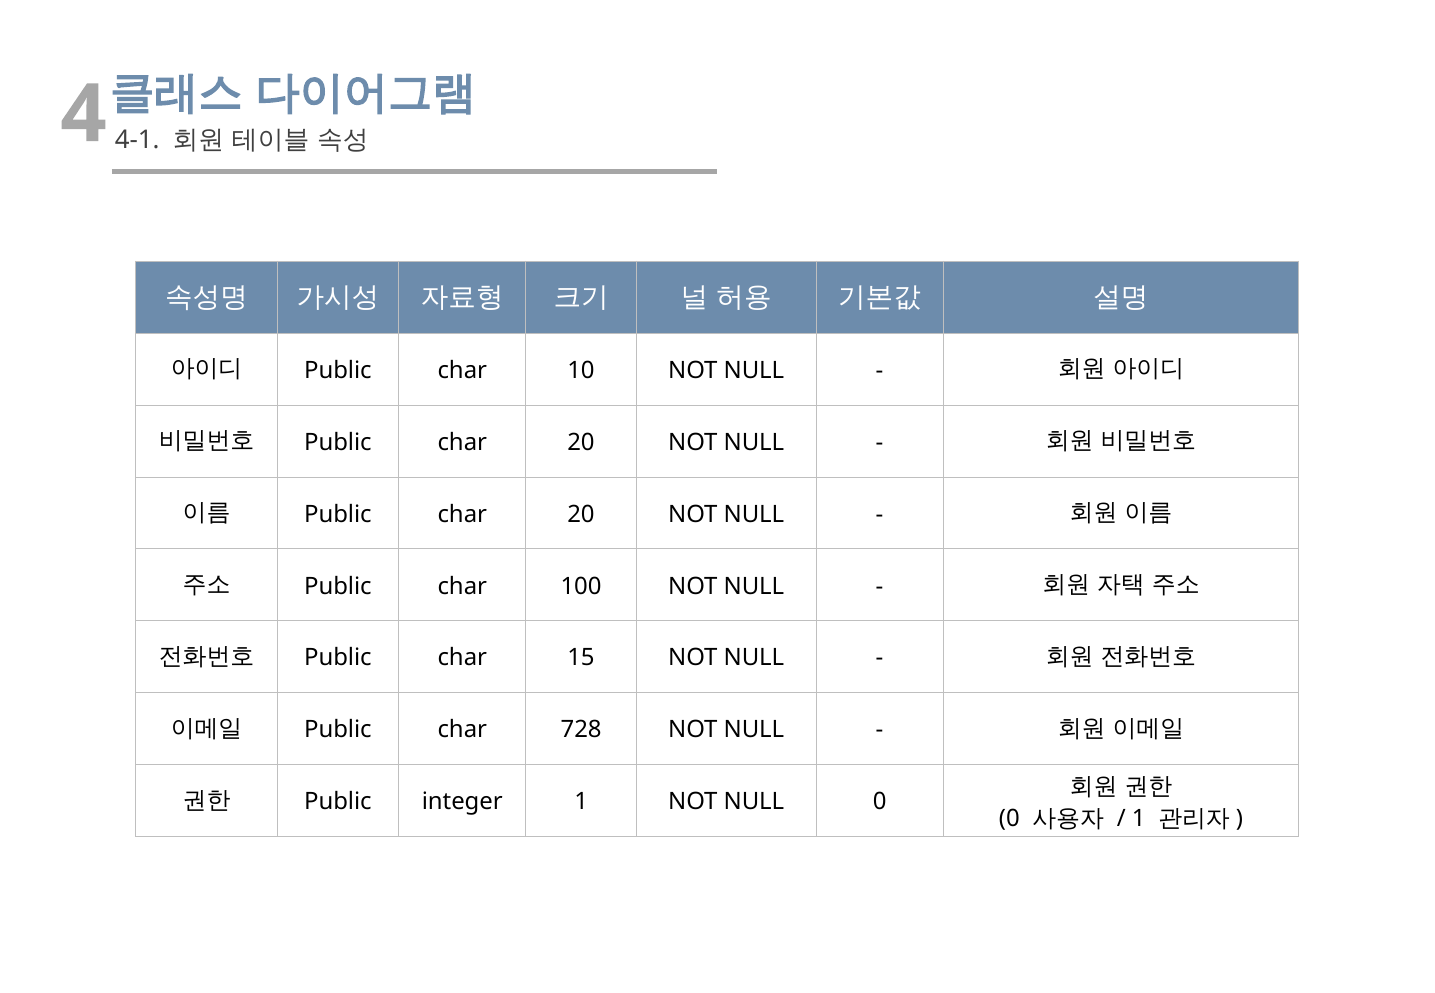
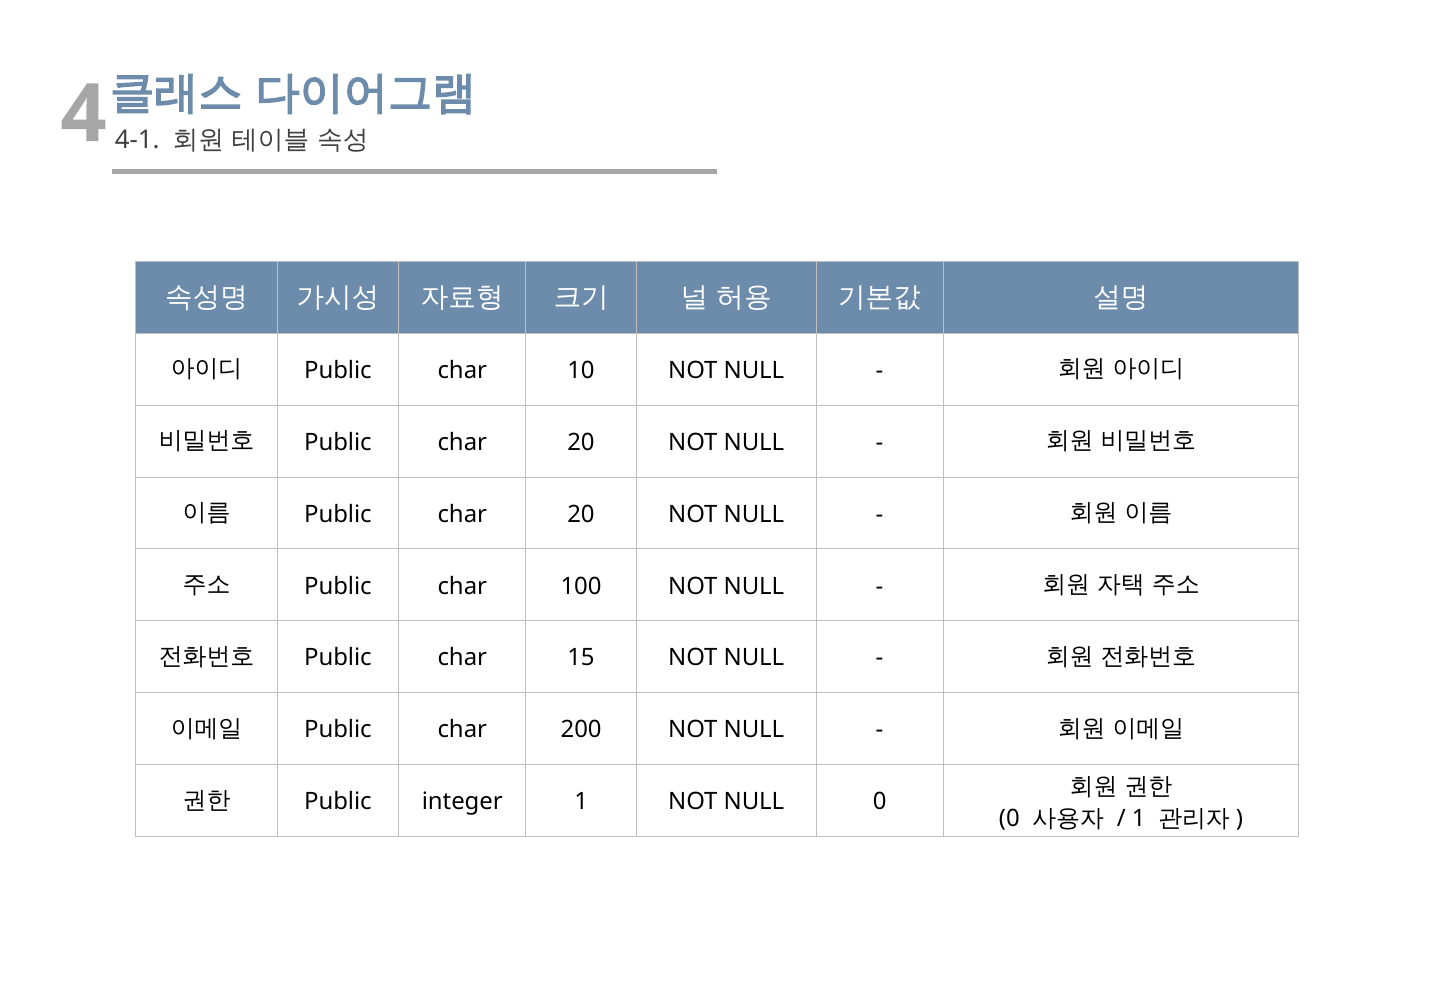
728: 728 -> 200 (581, 730)
